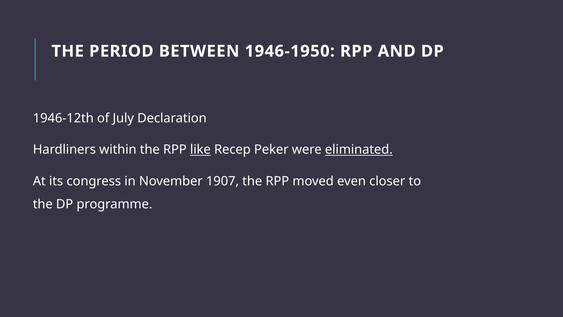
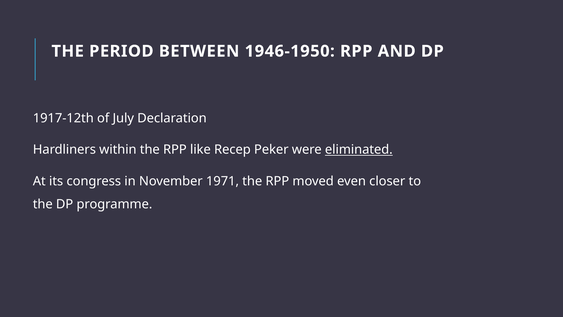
1946-12th: 1946-12th -> 1917-12th (63, 118)
like underline: present -> none (200, 150)
1907: 1907 -> 1971 (223, 181)
